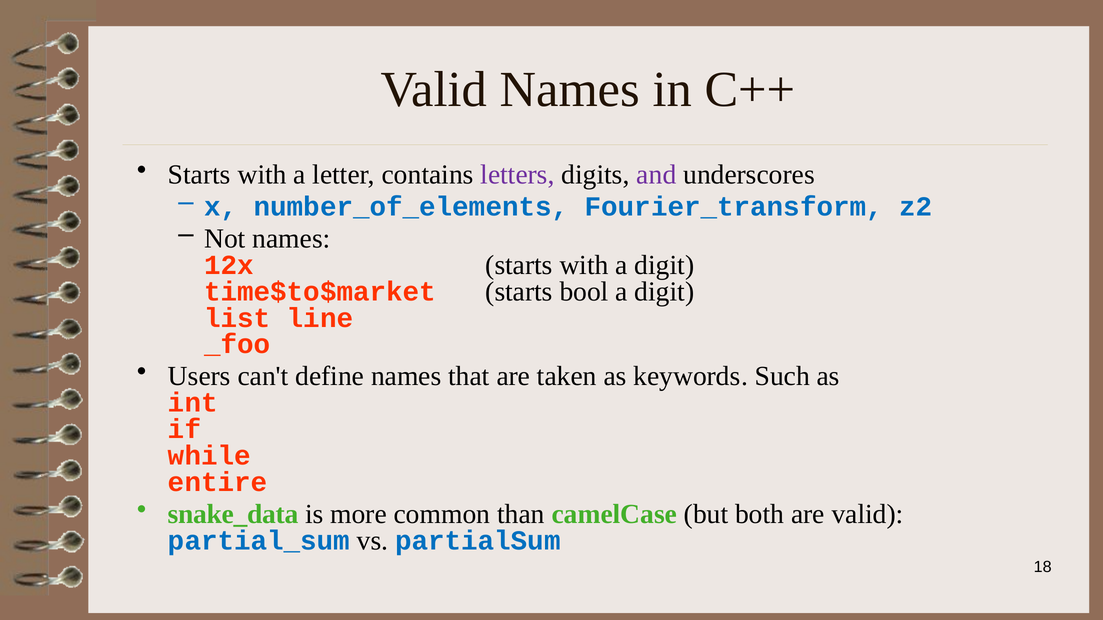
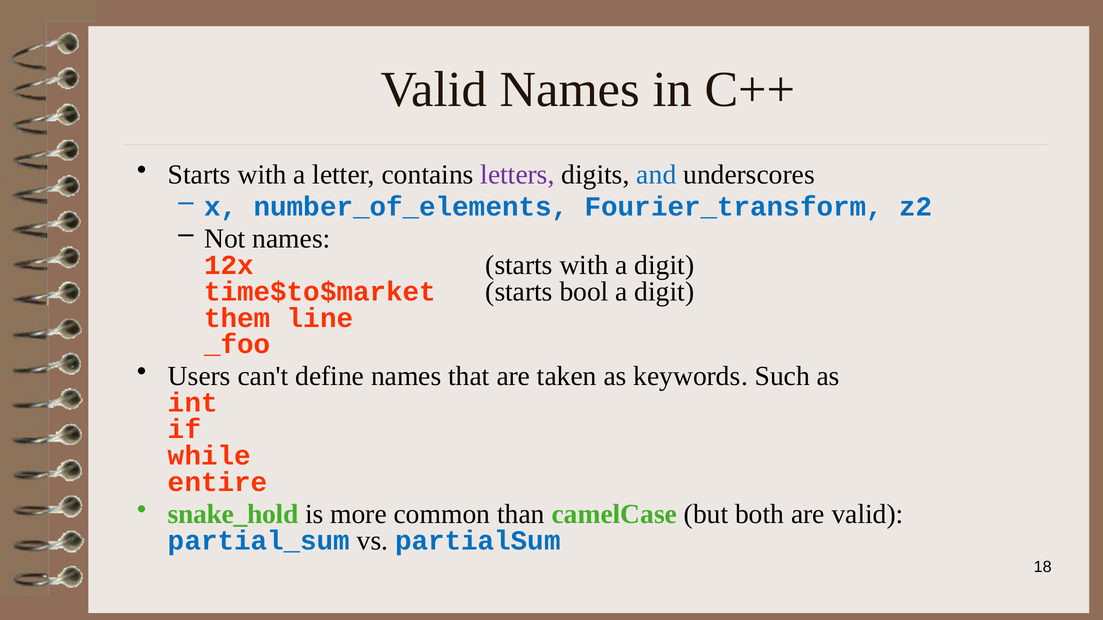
and colour: purple -> blue (656, 175)
list: list -> them (237, 318)
snake_data: snake_data -> snake_hold (233, 515)
